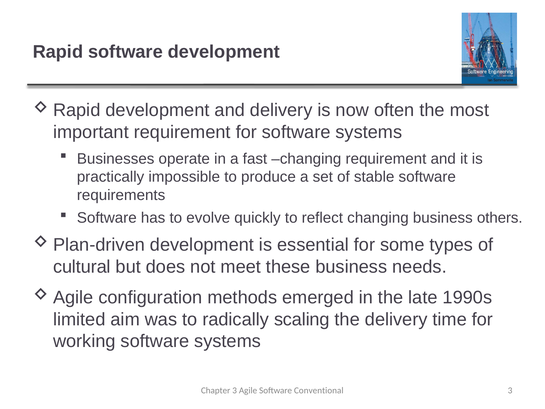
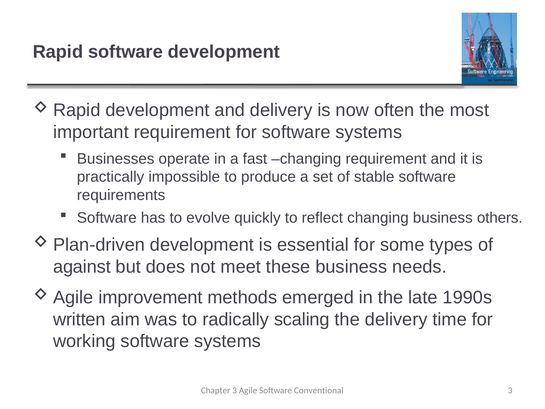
cultural: cultural -> against (82, 267)
configuration: configuration -> improvement (150, 297)
limited: limited -> written (79, 319)
